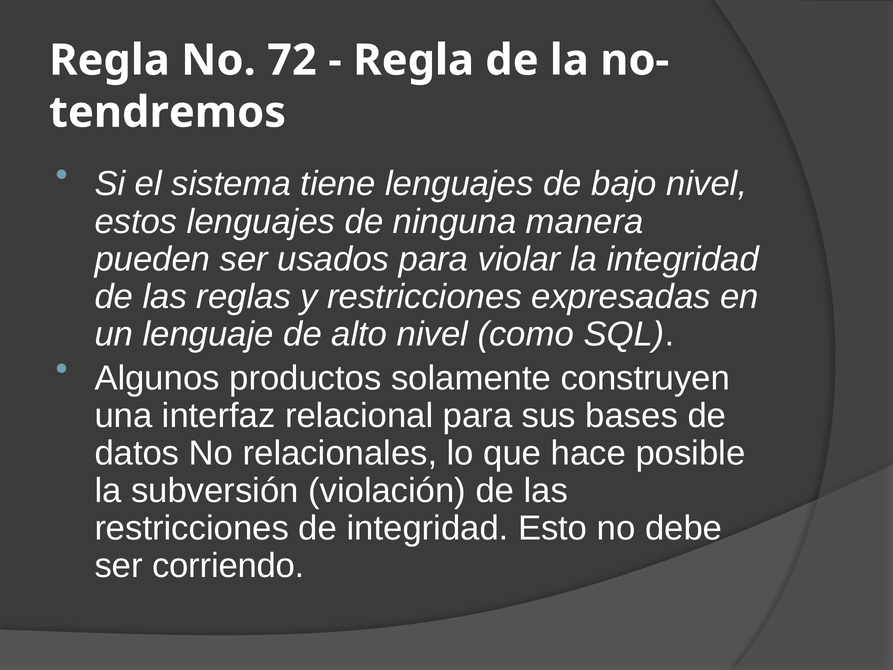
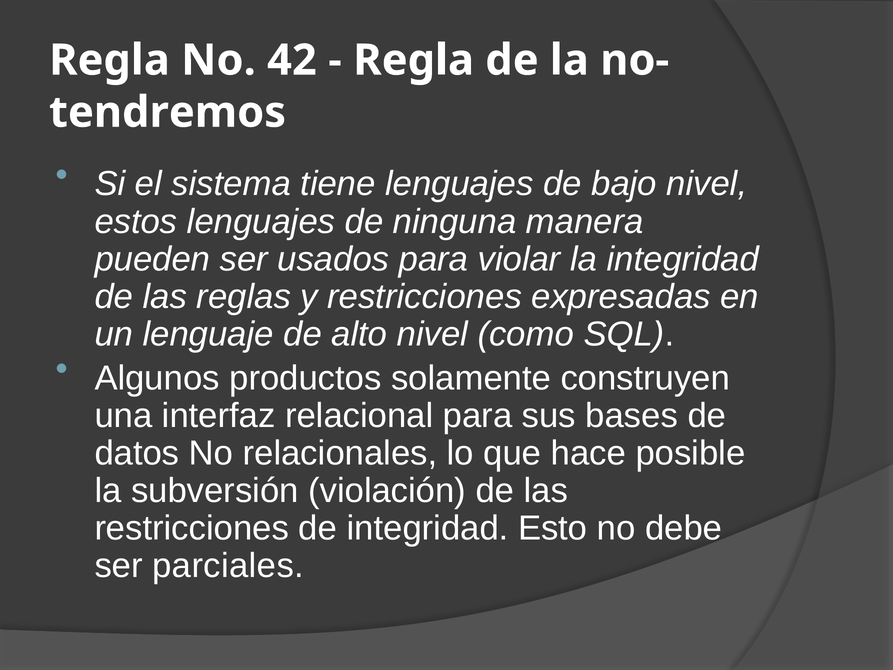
72: 72 -> 42 (292, 60)
corriendo: corriendo -> parciales (228, 566)
